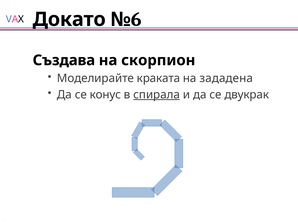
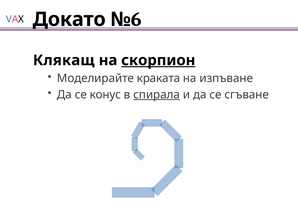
Създава: Създава -> Клякащ (64, 60)
скорпион underline: none -> present (158, 60)
зададена: зададена -> изпъване (226, 78)
двукрак: двукрак -> сгъване (247, 94)
